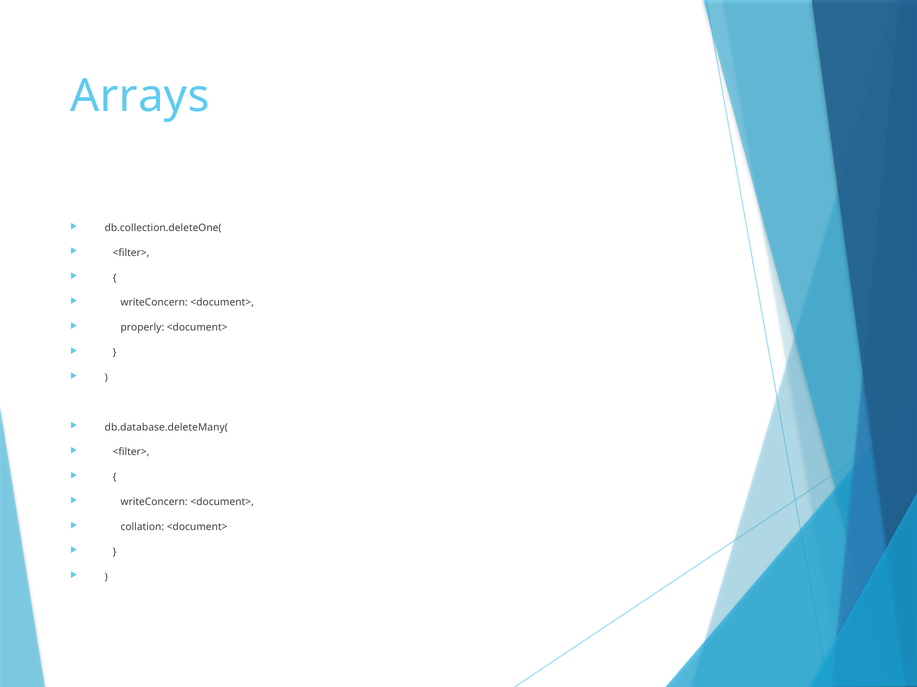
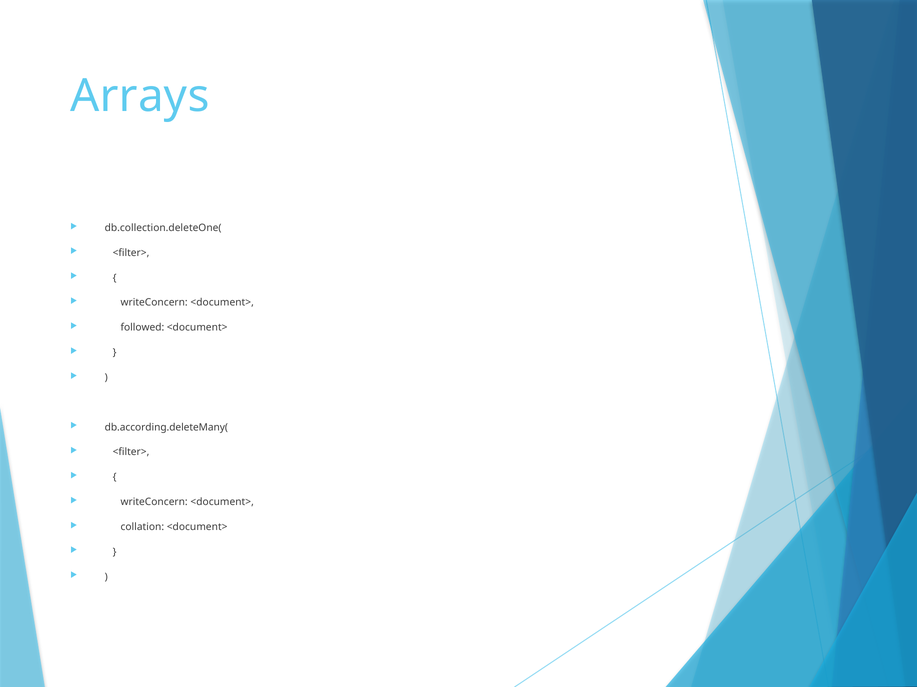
properly: properly -> followed (142, 328)
db.database.deleteMany(: db.database.deleteMany( -> db.according.deleteMany( (166, 428)
